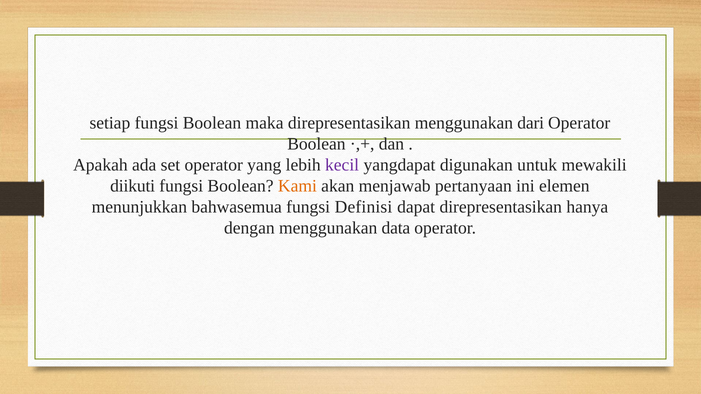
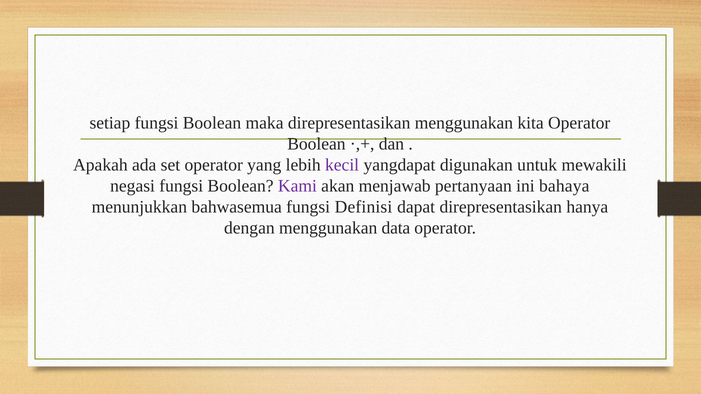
dari: dari -> kita (531, 123)
diikuti: diikuti -> negasi (133, 186)
Kami colour: orange -> purple (297, 186)
elemen: elemen -> bahaya (564, 186)
